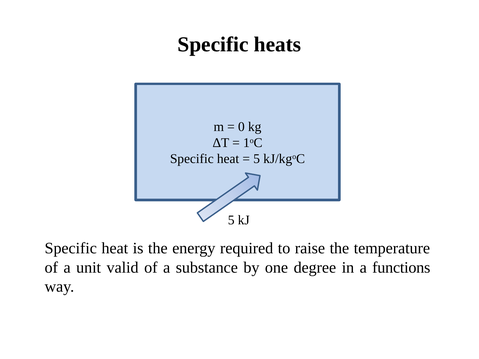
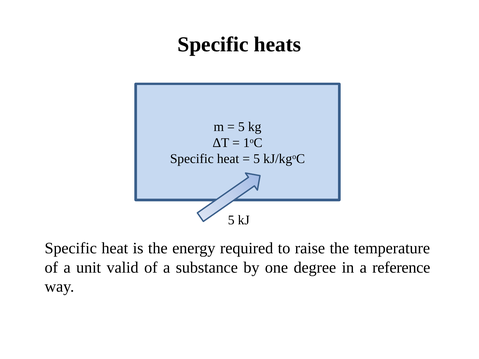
0: 0 -> 5 (241, 127)
functions: functions -> reference (401, 268)
